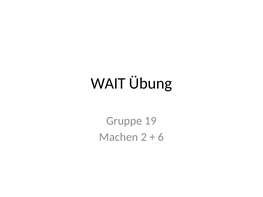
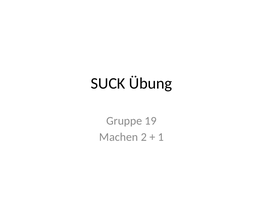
WAIT: WAIT -> SUCK (108, 84)
6: 6 -> 1 (161, 137)
